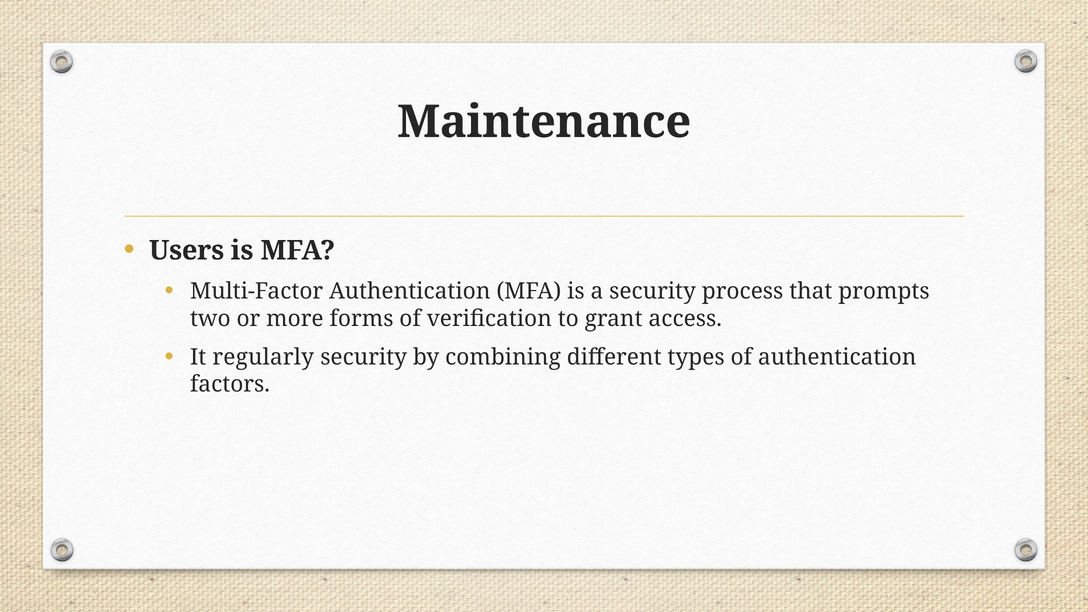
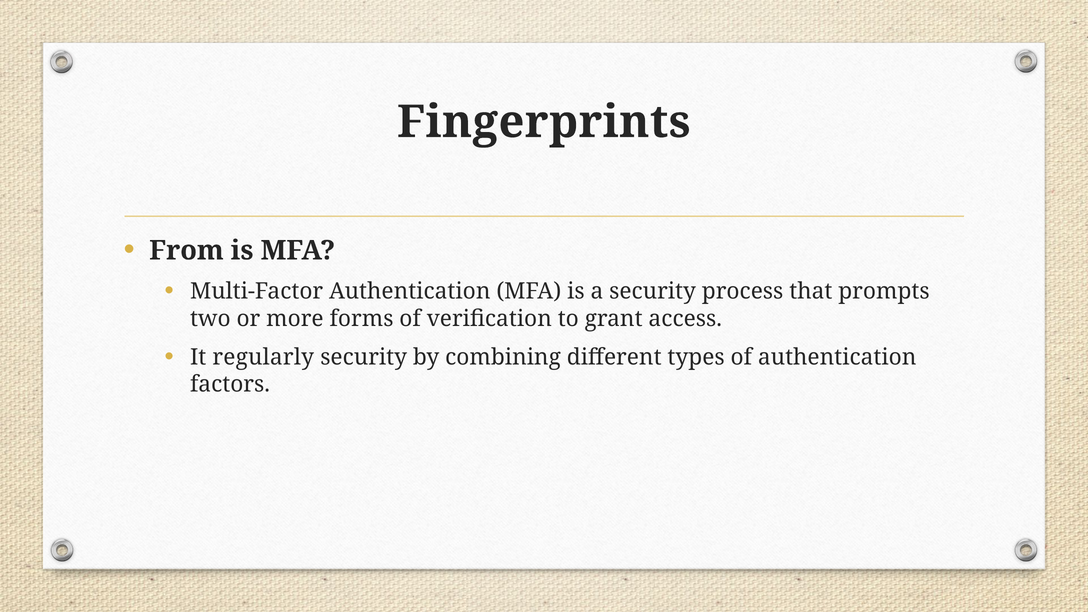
Maintenance: Maintenance -> Fingerprints (544, 122)
Users: Users -> From (186, 250)
